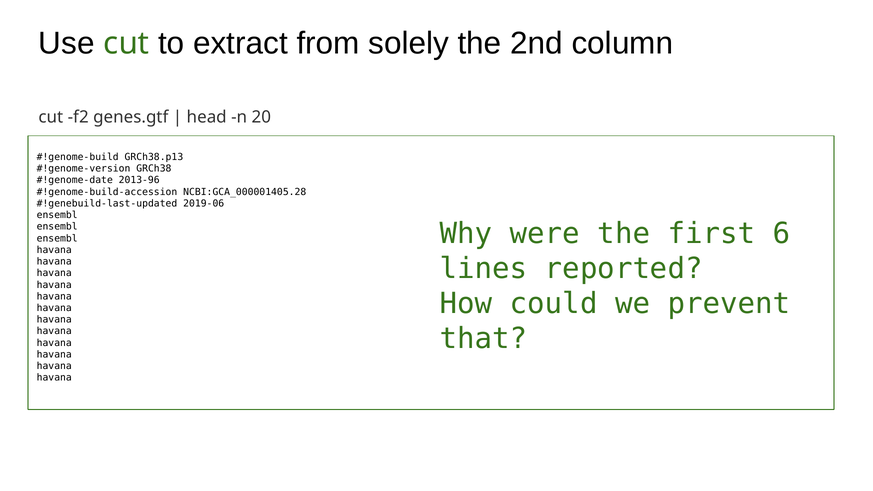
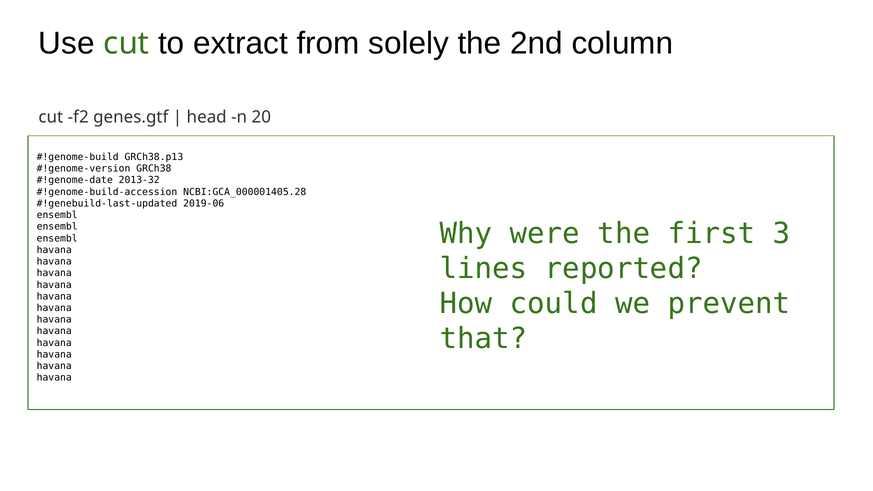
2013-96: 2013-96 -> 2013-32 (139, 180)
6: 6 -> 3 (781, 234)
